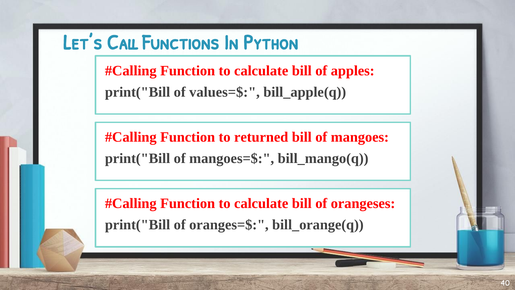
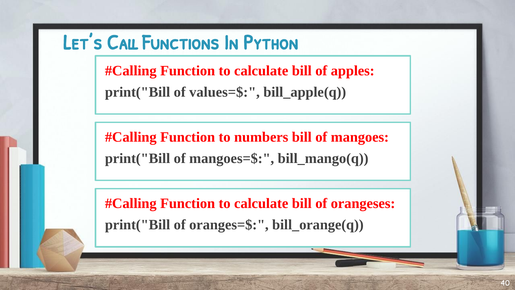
returned: returned -> numbers (261, 137)
